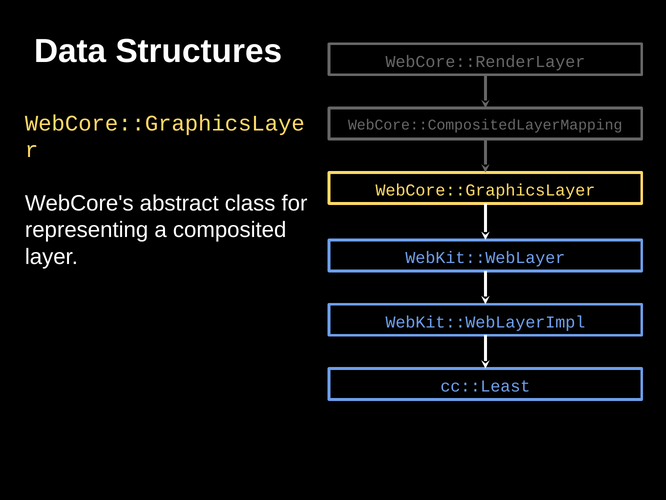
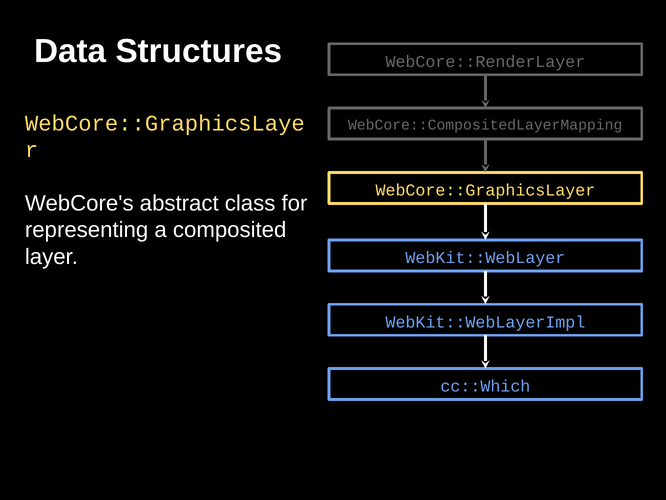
cc::Least: cc::Least -> cc::Which (485, 386)
